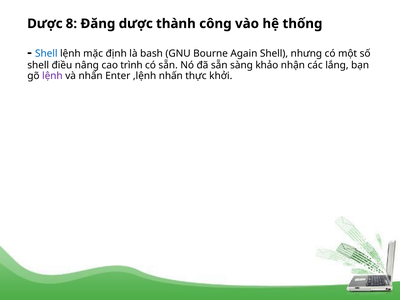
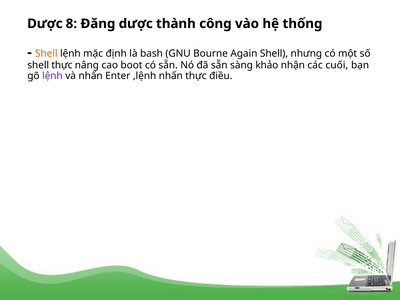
Shell colour: blue -> orange (46, 54)
shell điều: điều -> thực (62, 65)
trình: trình -> boot (131, 65)
lắng: lắng -> cuối (337, 65)
khởi: khởi -> điều (221, 76)
